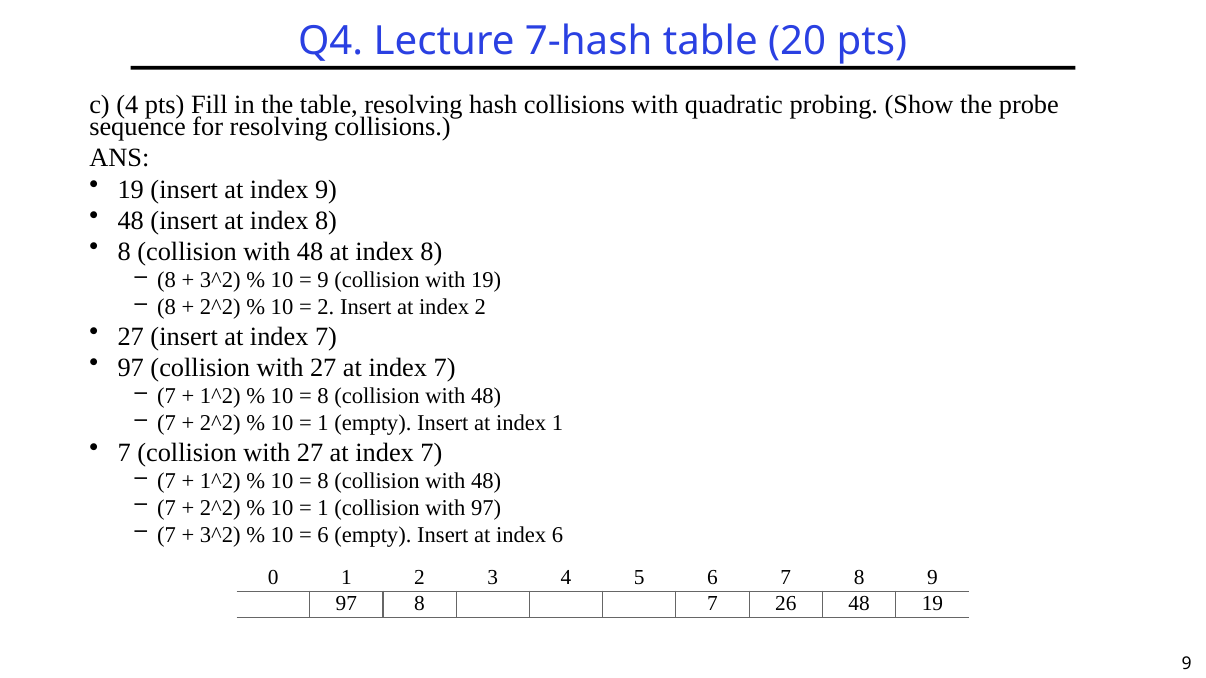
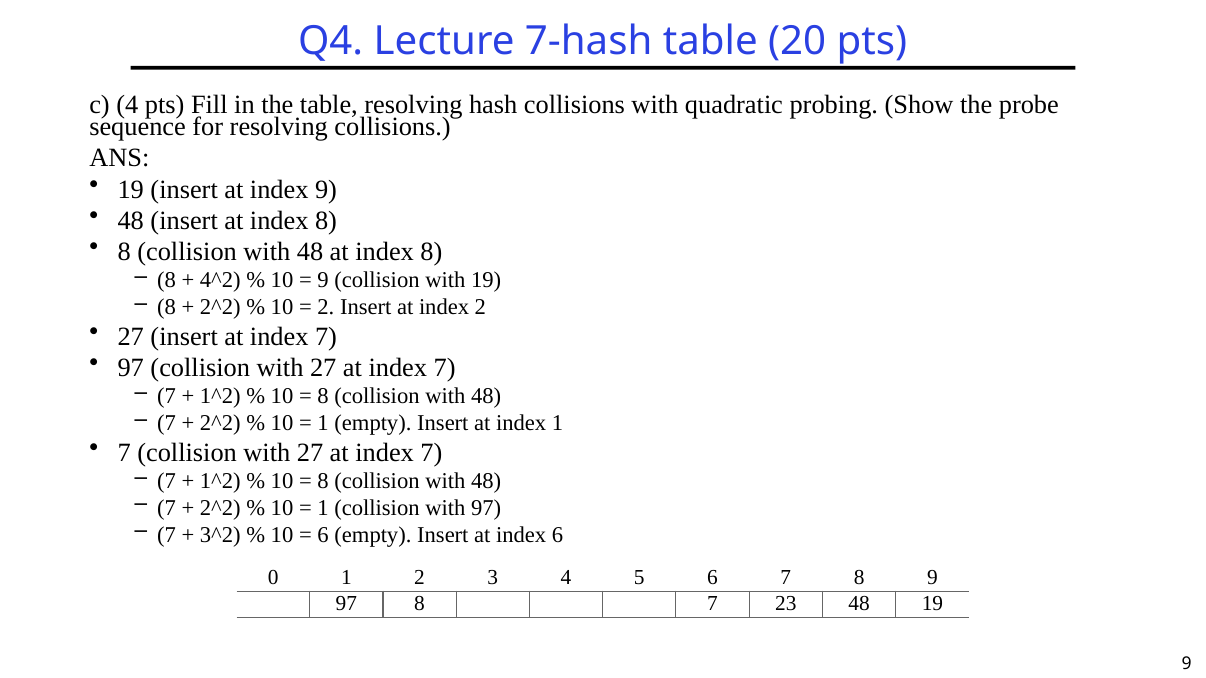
3^2: 3^2 -> 4^2 (220, 281)
26: 26 -> 23 (786, 604)
